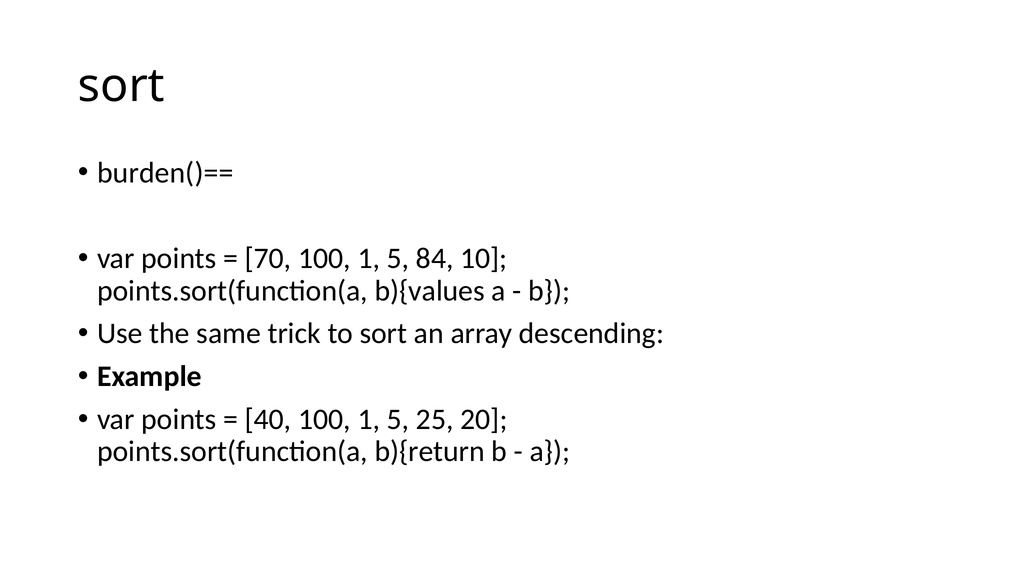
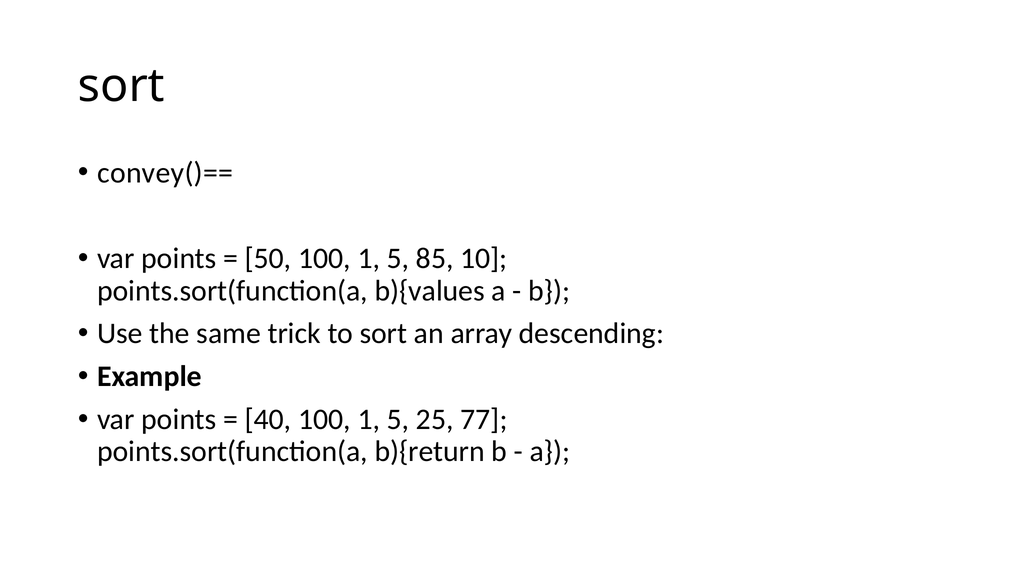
burden()==: burden()== -> convey()== (165, 173)
70: 70 -> 50 (268, 258)
84: 84 -> 85 (435, 258)
20: 20 -> 77 (484, 419)
